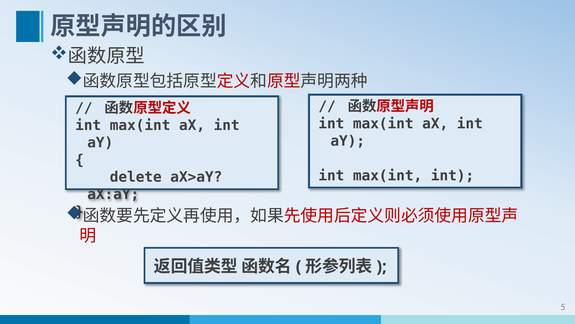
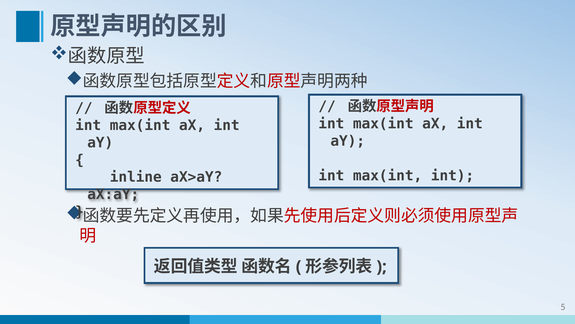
delete: delete -> inline (136, 177)
